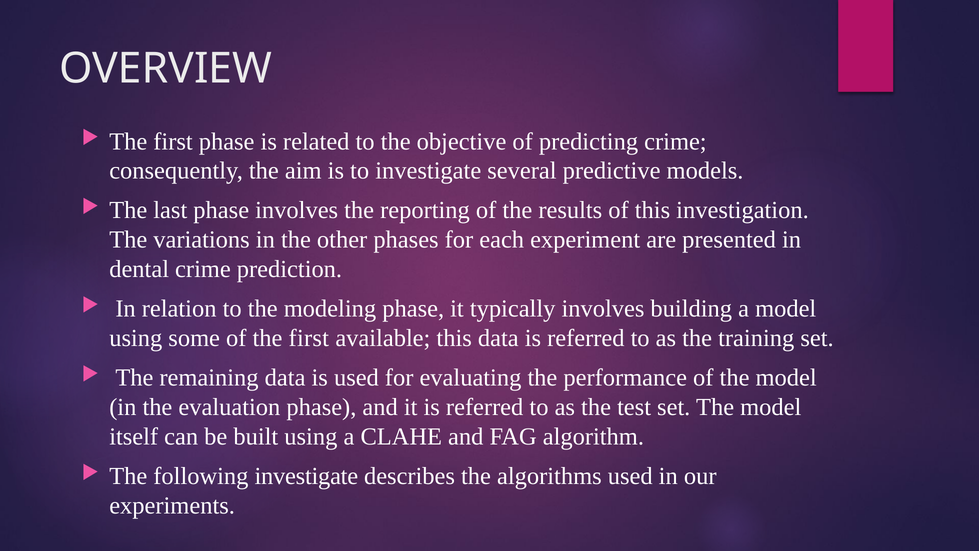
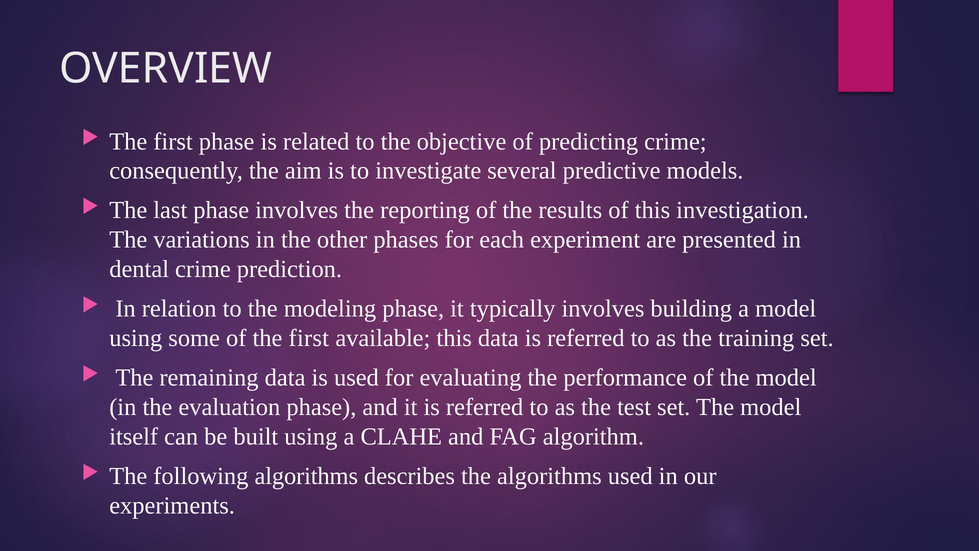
following investigate: investigate -> algorithms (306, 476)
